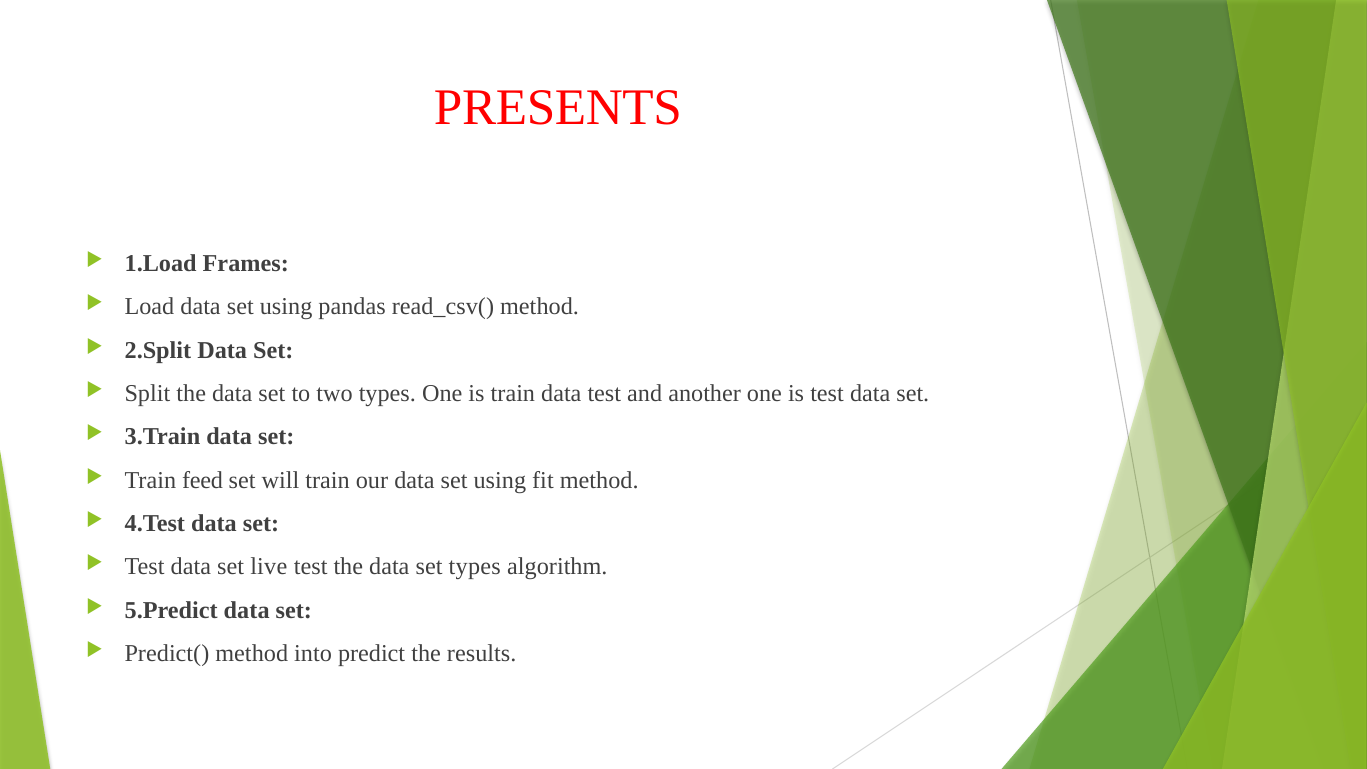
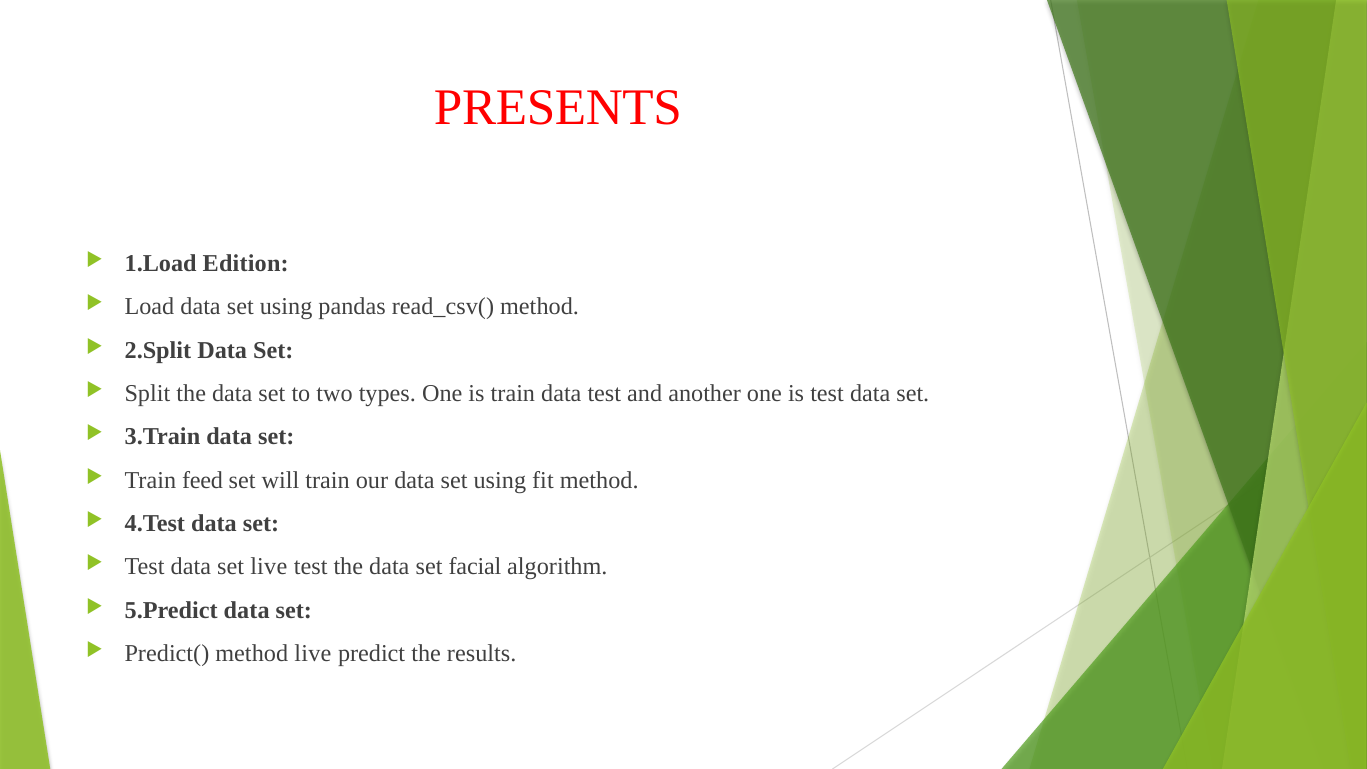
Frames: Frames -> Edition (246, 264)
set types: types -> facial (475, 567)
method into: into -> live (313, 653)
